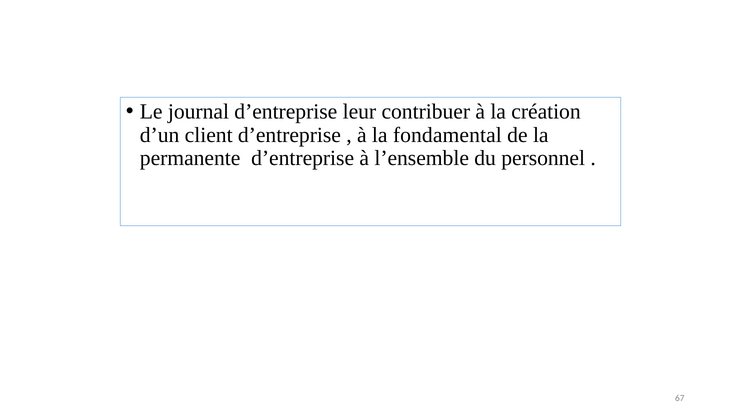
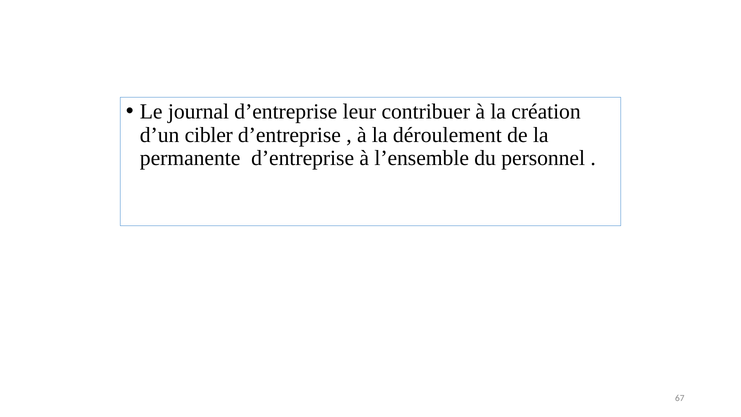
client: client -> cibler (209, 135)
fondamental: fondamental -> déroulement (447, 135)
